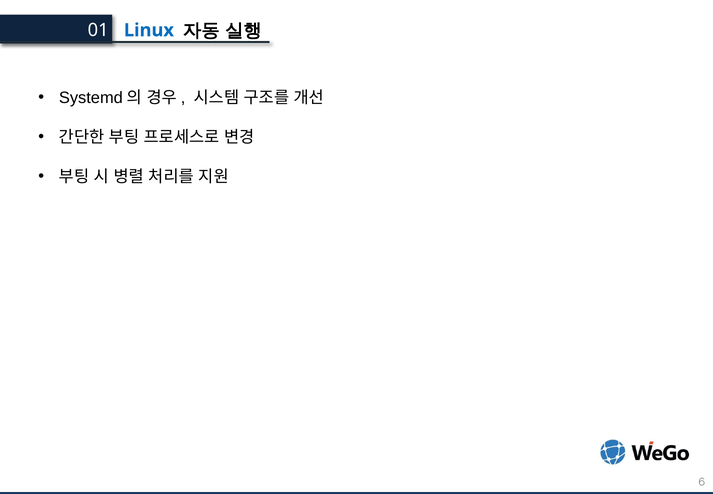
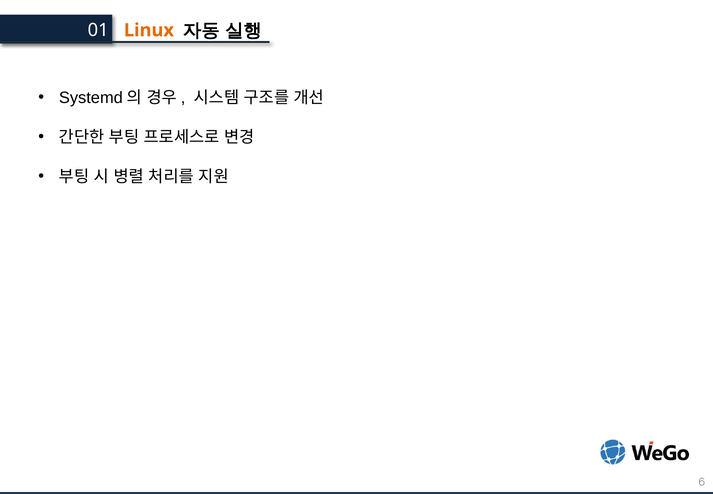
Linux colour: blue -> orange (149, 30)
